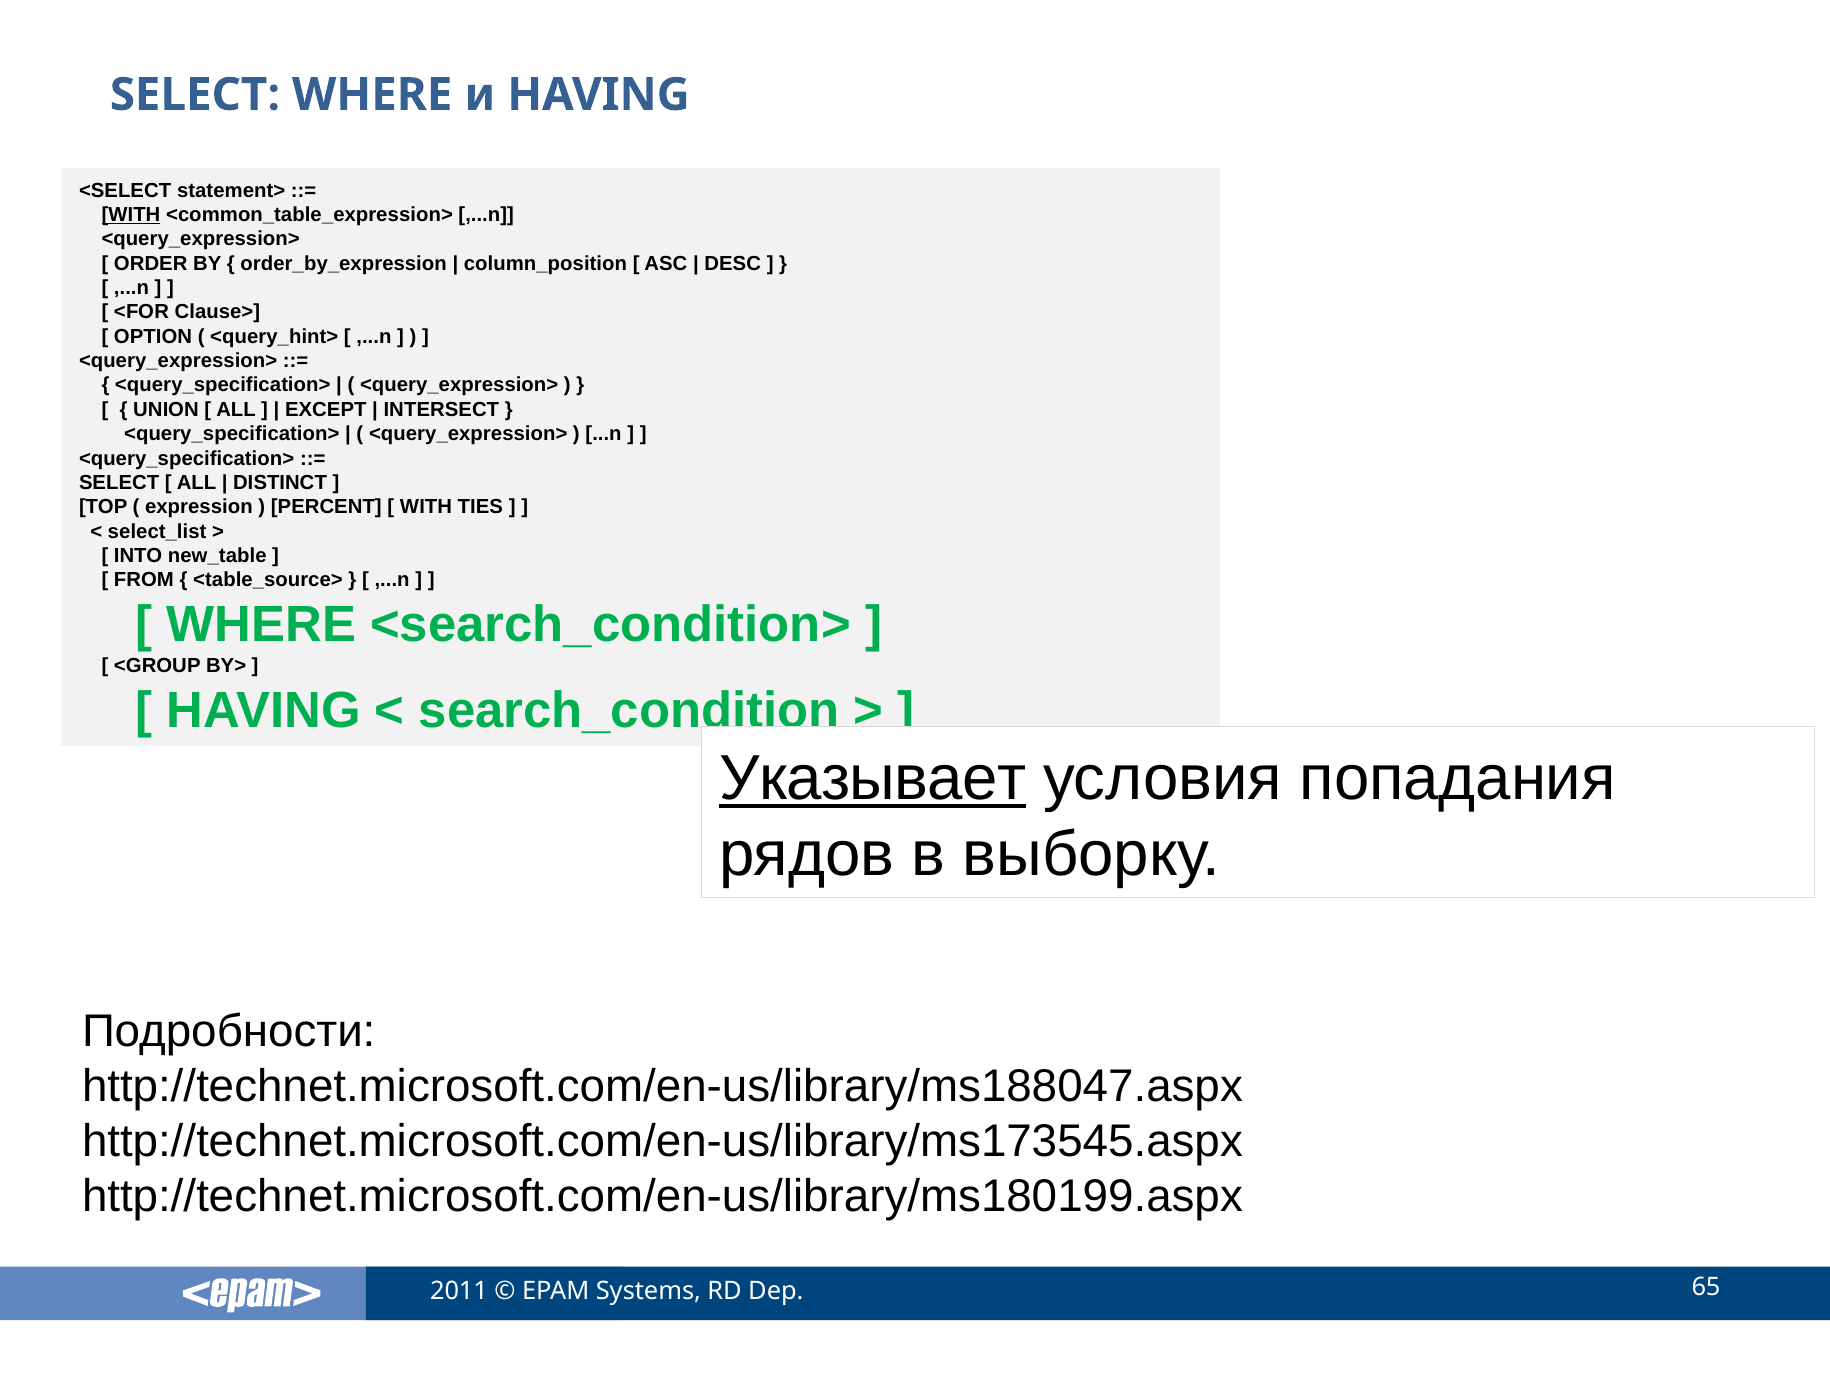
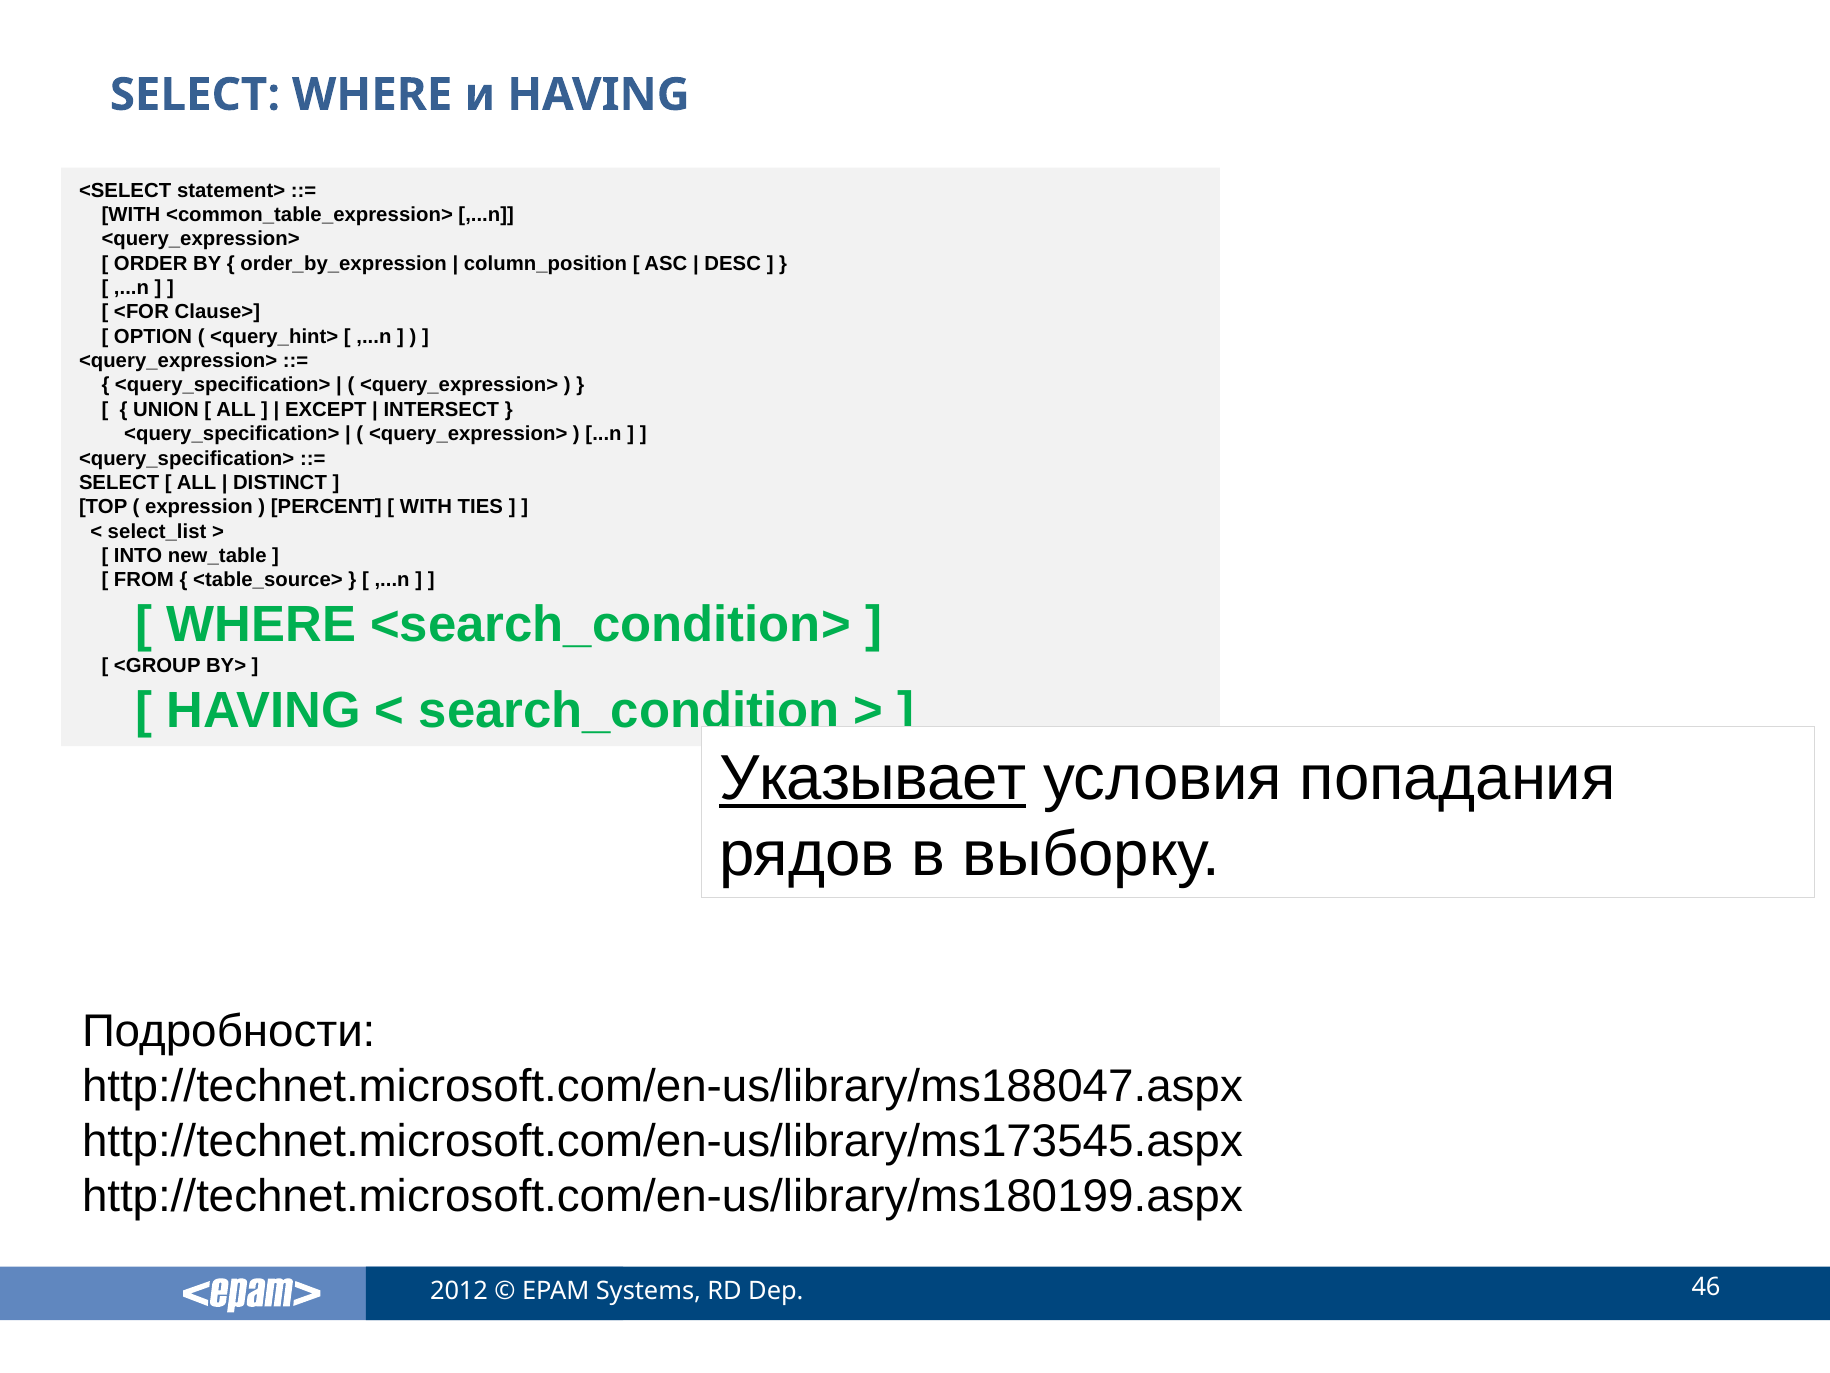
WITH underline: present -> none (131, 215)
2011: 2011 -> 2012 (459, 1290)
65: 65 -> 46 (1706, 1287)
